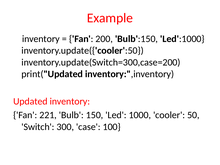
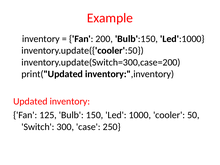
221: 221 -> 125 (48, 115)
100: 100 -> 250 (112, 127)
